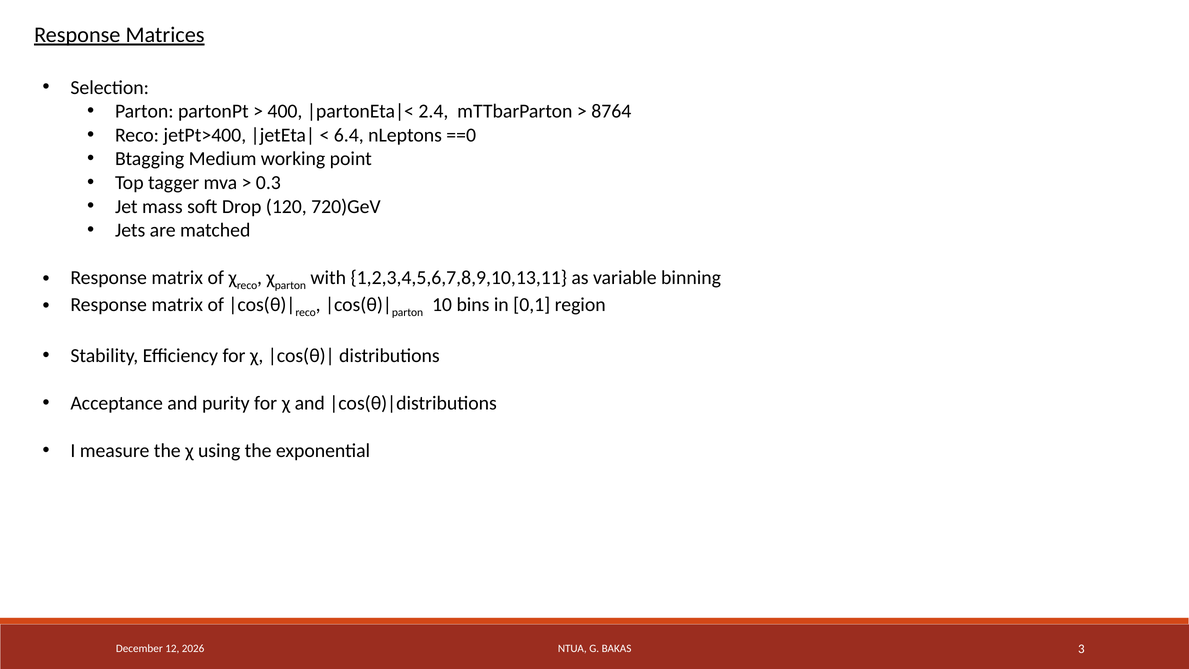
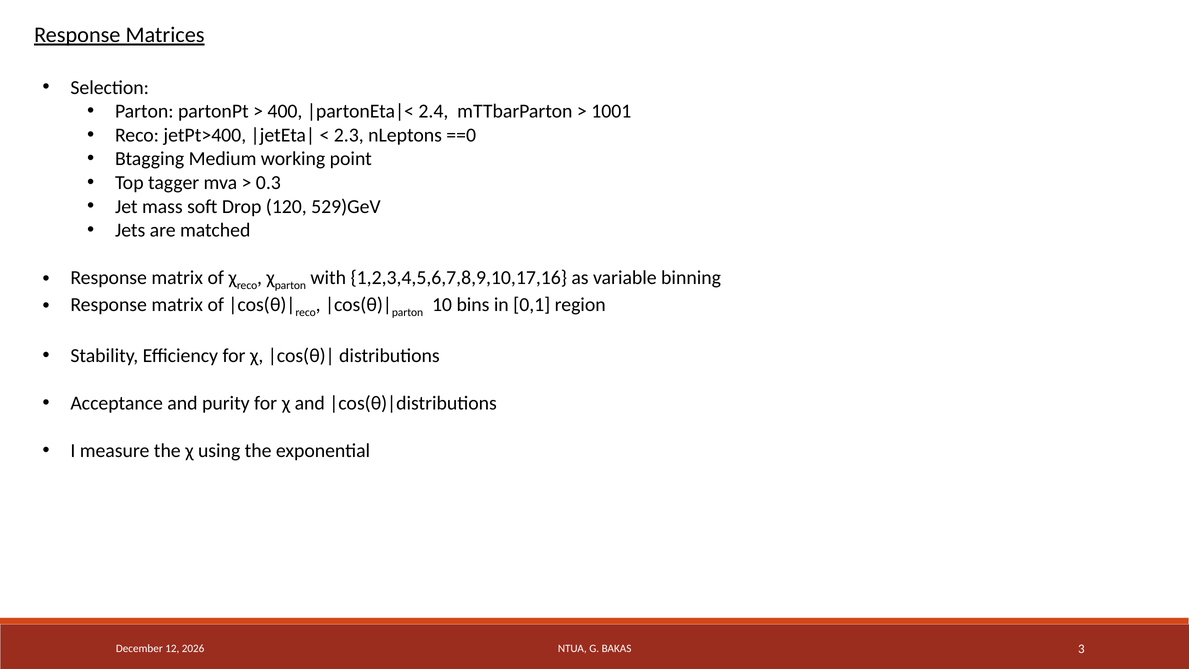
8764: 8764 -> 1001 (611, 111)
6.4: 6.4 -> 2.3 (349, 135)
720)GeV: 720)GeV -> 529)GeV (346, 206)
1,2,3,4,5,6,7,8,9,10,13,11: 1,2,3,4,5,6,7,8,9,10,13,11 -> 1,2,3,4,5,6,7,8,9,10,17,16 (459, 278)
